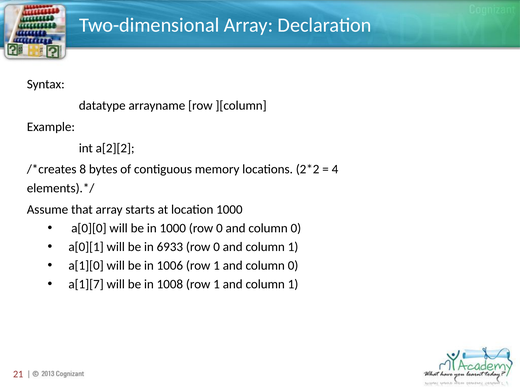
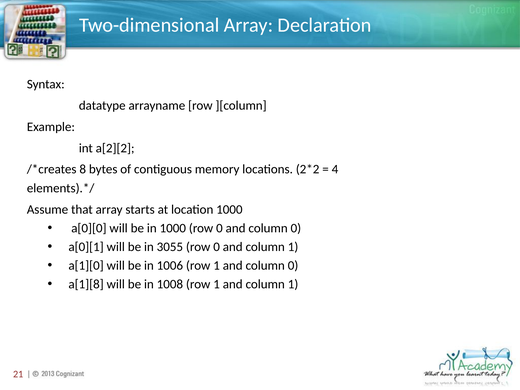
6933: 6933 -> 3055 (170, 247)
a[1][7: a[1][7 -> a[1][8 (86, 284)
